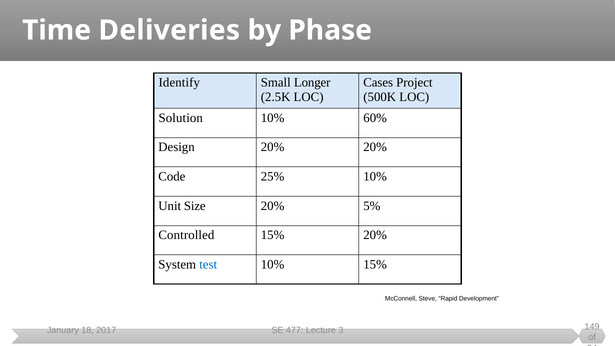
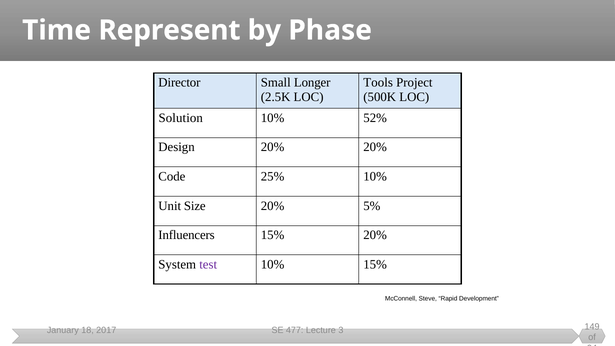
Deliveries: Deliveries -> Represent (169, 30)
Identify: Identify -> Director (179, 83)
Cases: Cases -> Tools (378, 83)
60%: 60% -> 52% (375, 118)
Controlled: Controlled -> Influencers (187, 235)
test colour: blue -> purple (208, 264)
